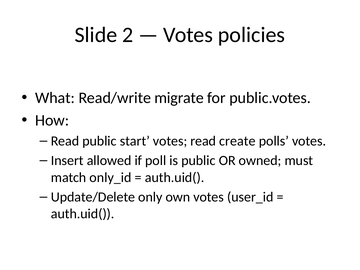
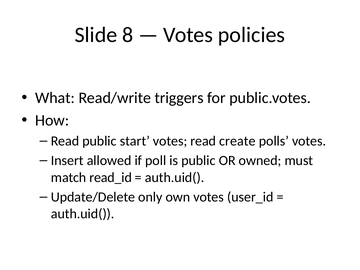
2: 2 -> 8 (128, 35)
migrate: migrate -> triggers (179, 98)
only_id: only_id -> read_id (111, 177)
